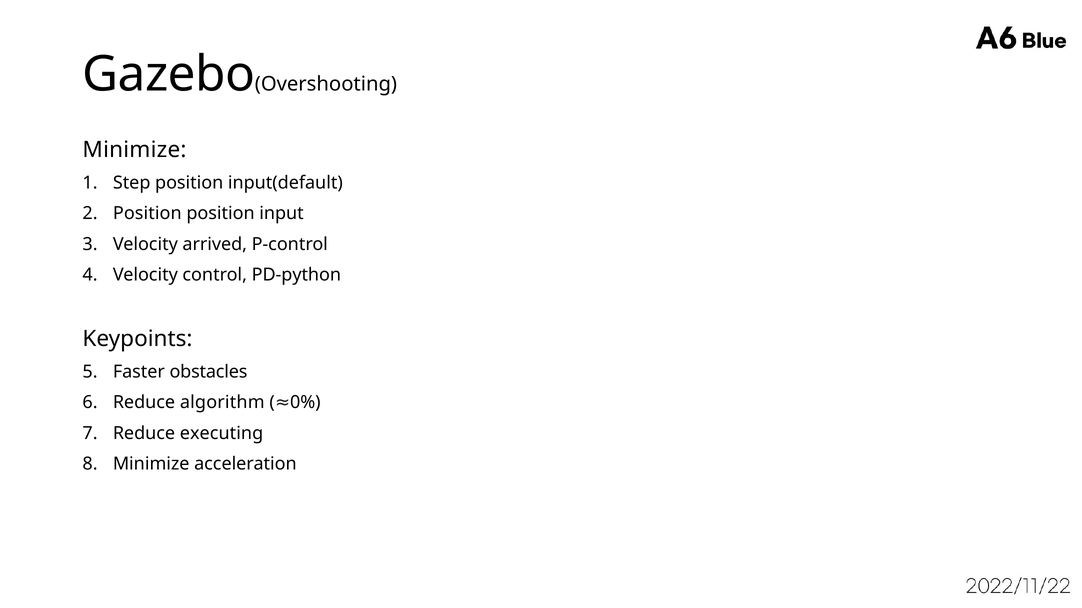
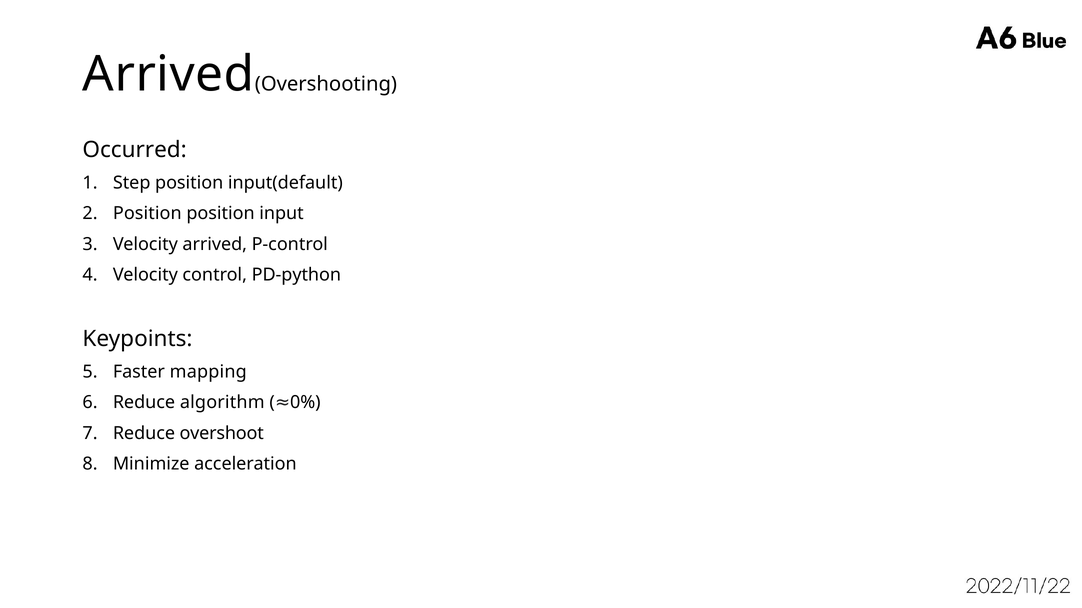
Gazebo: Gazebo -> Arrived (168, 75)
Minimize: Minimize -> Occurred (135, 150)
obstacles: obstacles -> mapping (208, 372)
executing: executing -> overshoot (222, 434)
